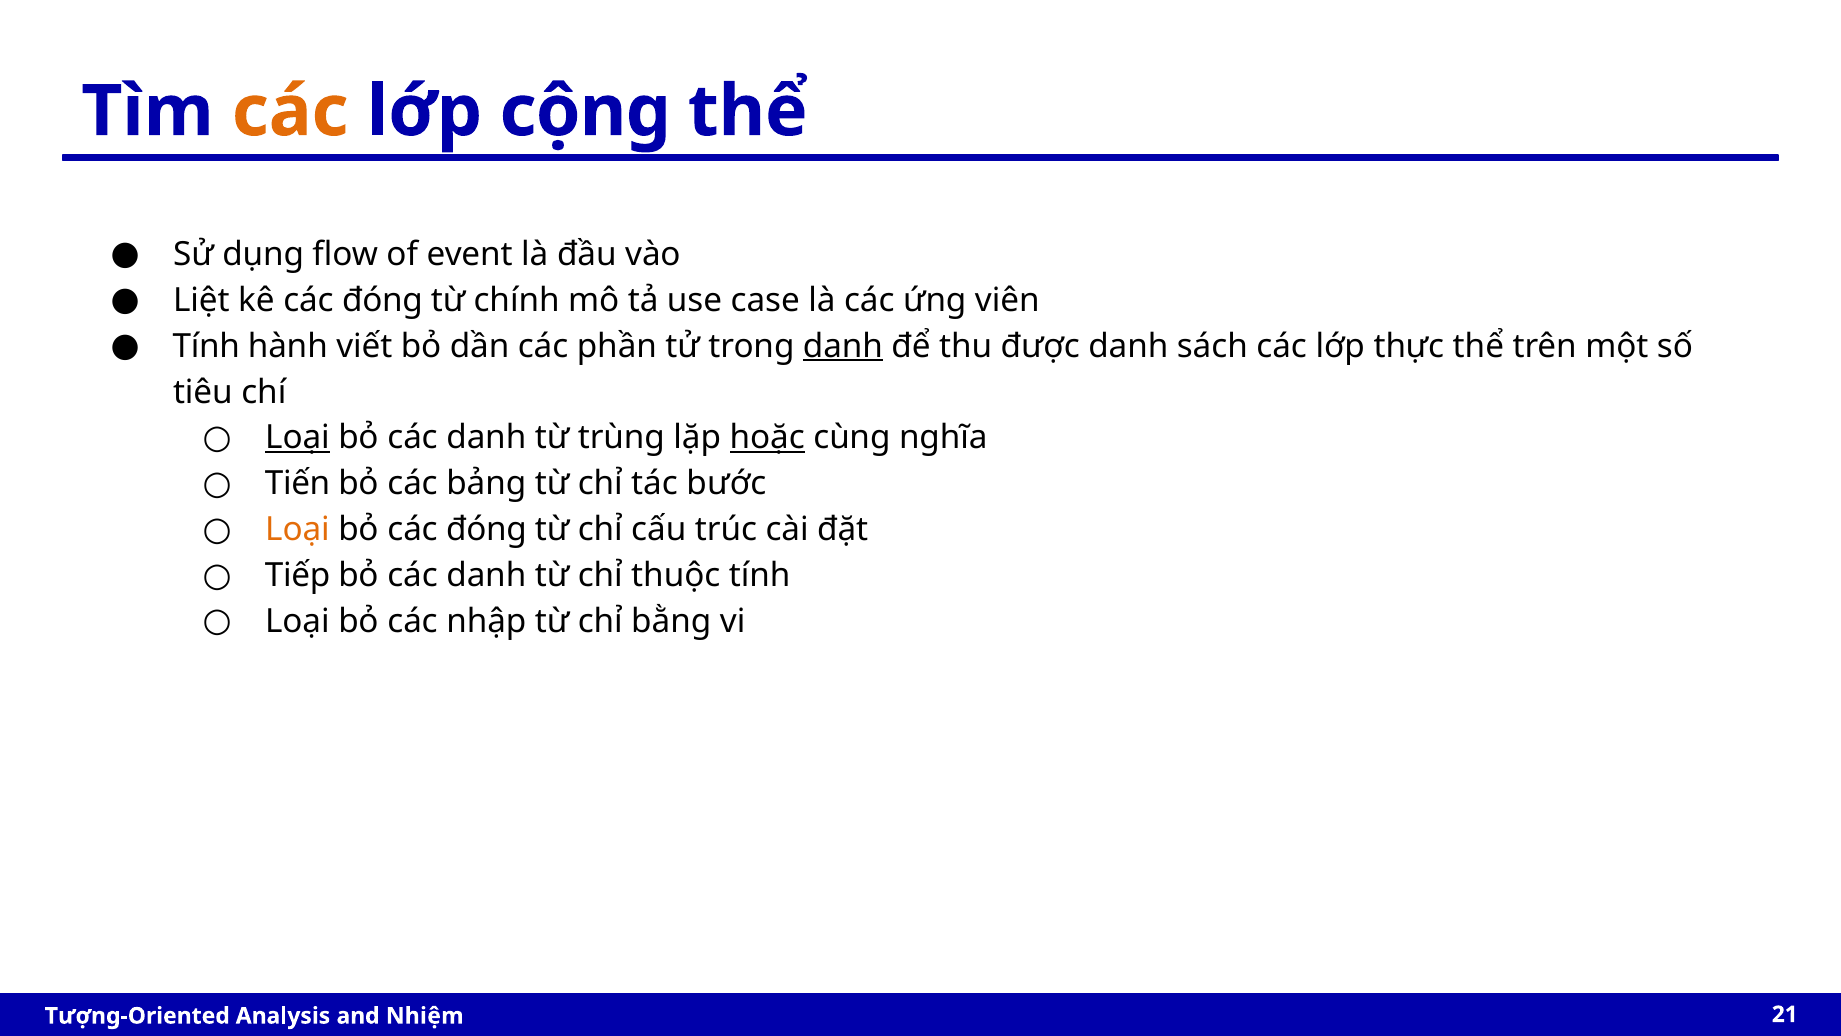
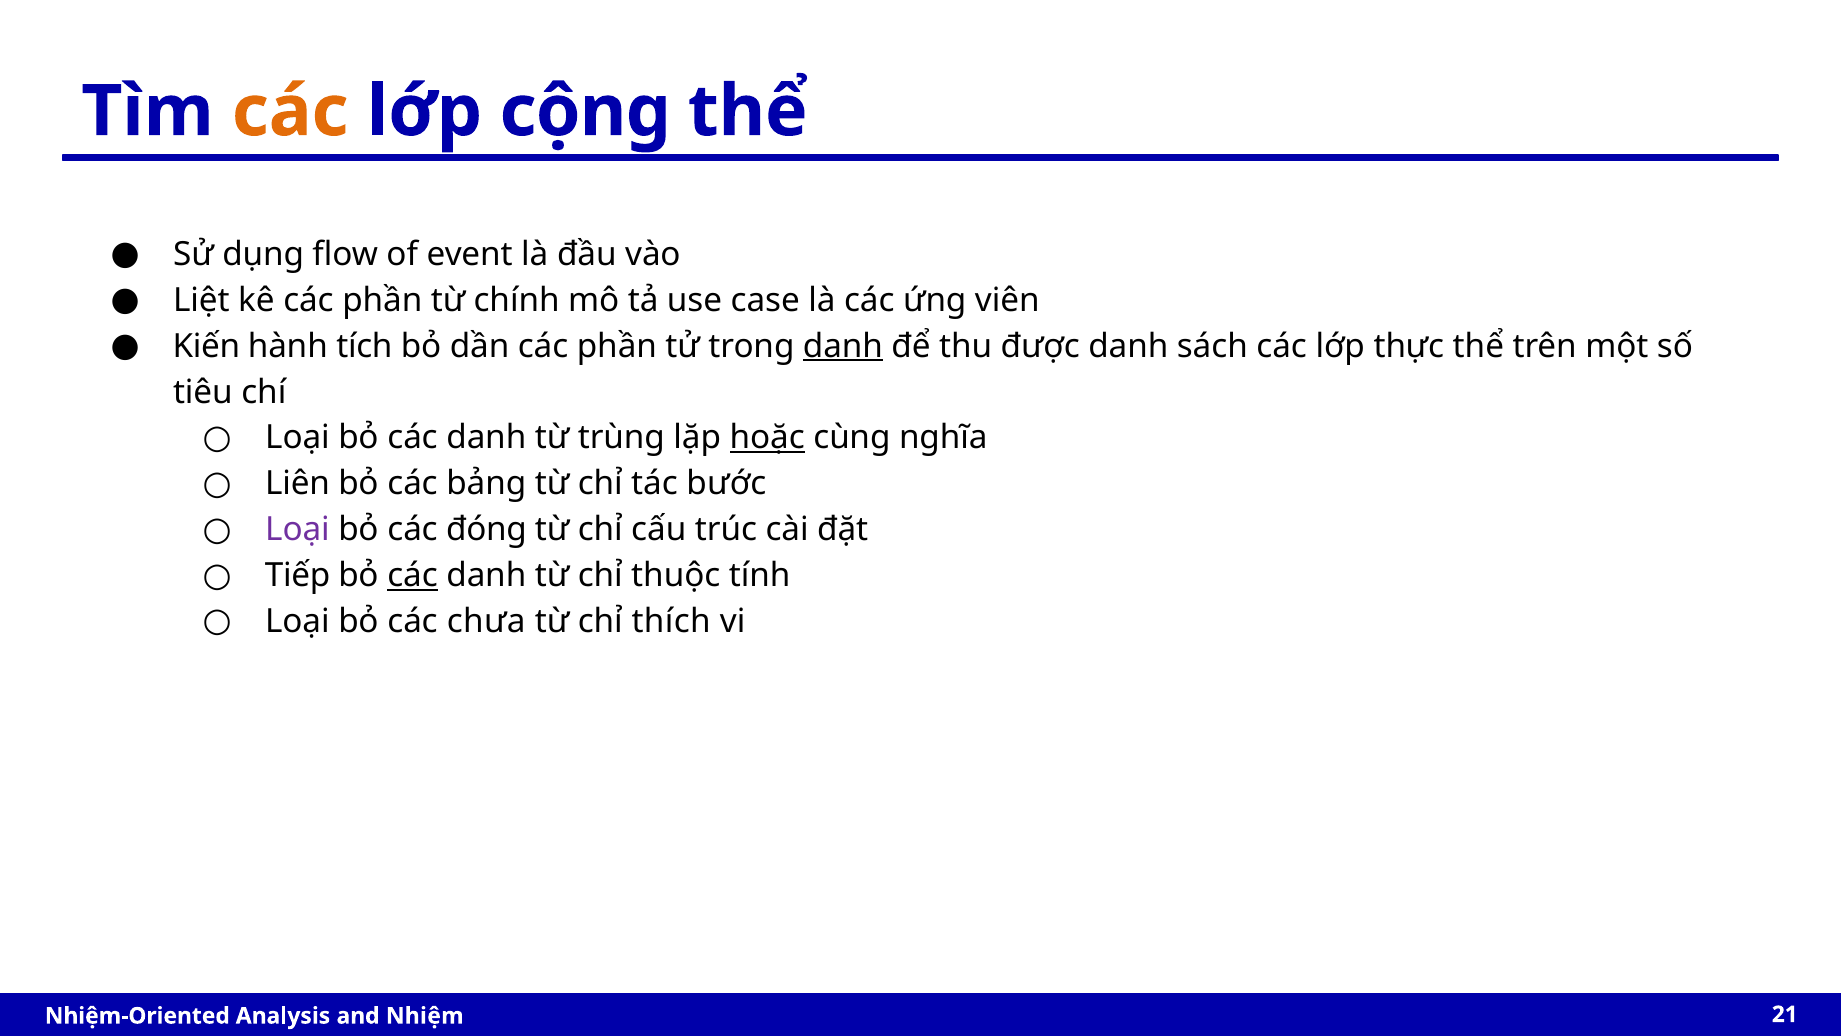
kê các đóng: đóng -> phần (382, 300)
Tính: Tính -> Kiến (206, 346)
viết: viết -> tích (364, 346)
Loại underline: present -> none (297, 438)
Tiến: Tiến -> Liên (298, 484)
Loại colour: orange -> purple (297, 530)
các underline: none -> present (413, 575)
nhập: nhập -> chưa (486, 621)
bằng: bằng -> thích (671, 621)
Tượng-Oriented: Tượng-Oriented -> Nhiệm-Oriented (137, 1016)
